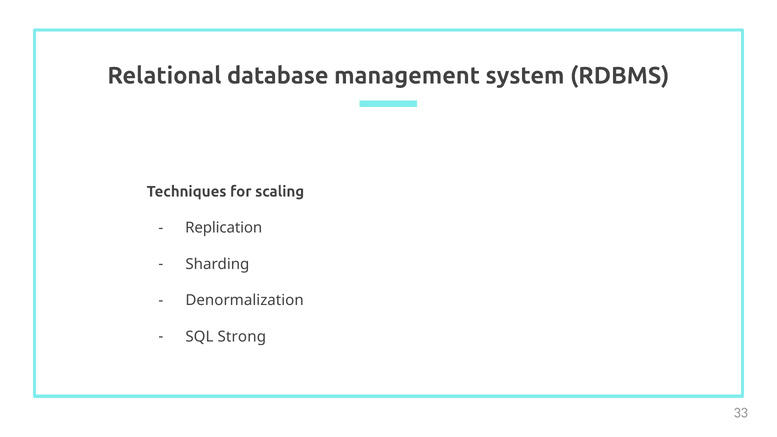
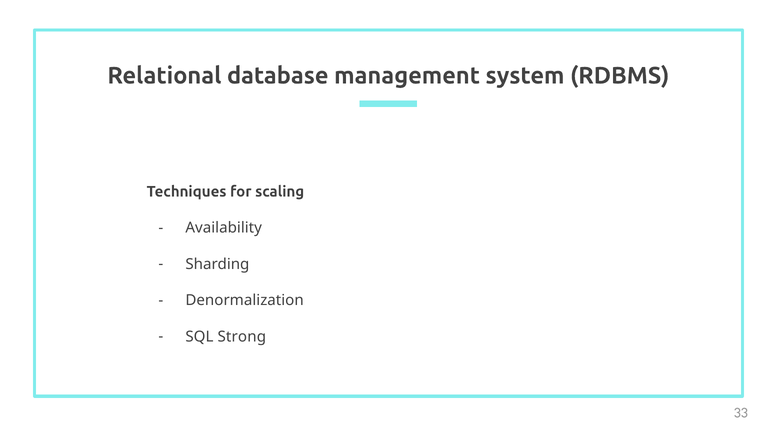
Replication: Replication -> Availability (224, 228)
